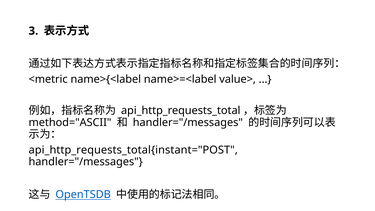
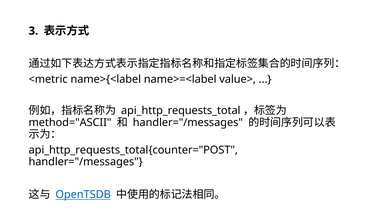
api_http_requests_total{instant="POST: api_http_requests_total{instant="POST -> api_http_requests_total{counter="POST (133, 150)
